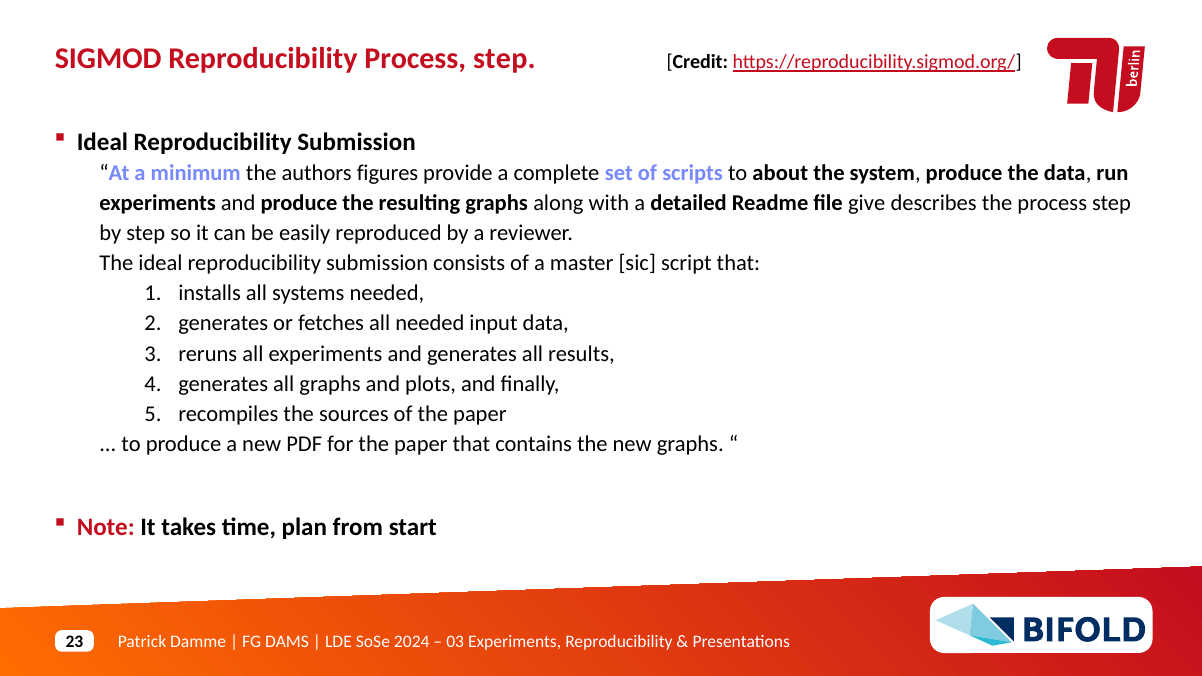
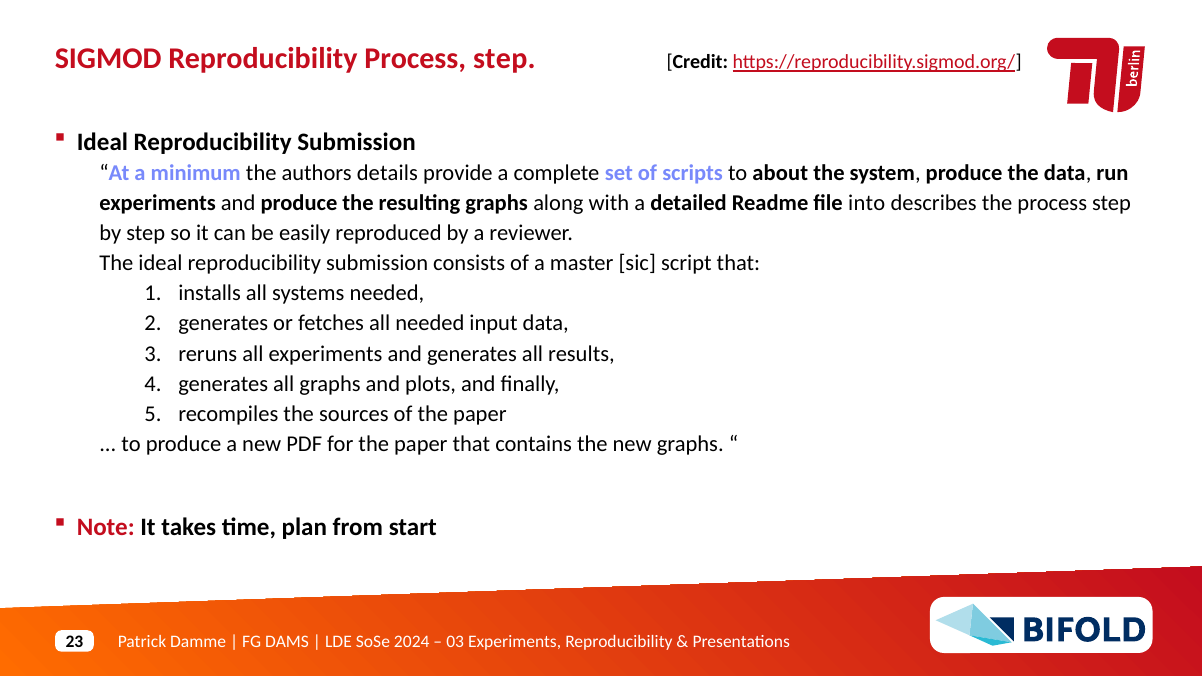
figures: figures -> details (387, 173)
give: give -> into (867, 203)
